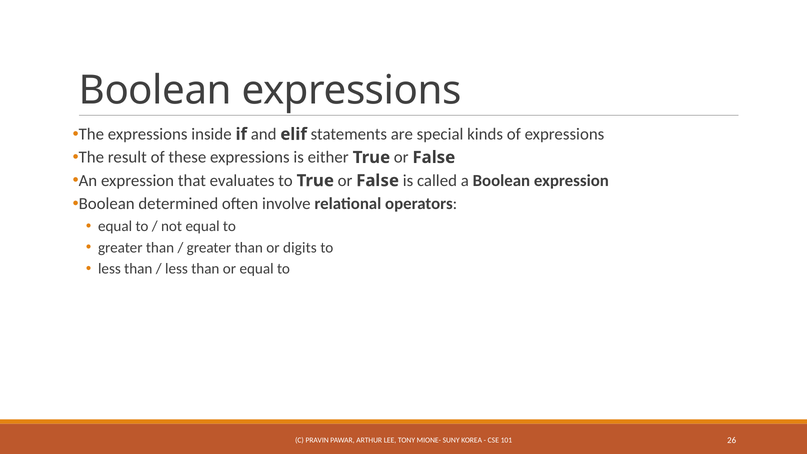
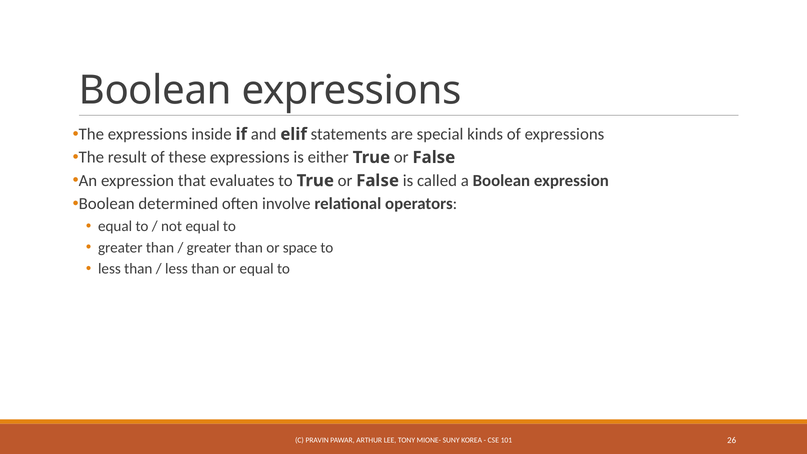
digits: digits -> space (300, 248)
